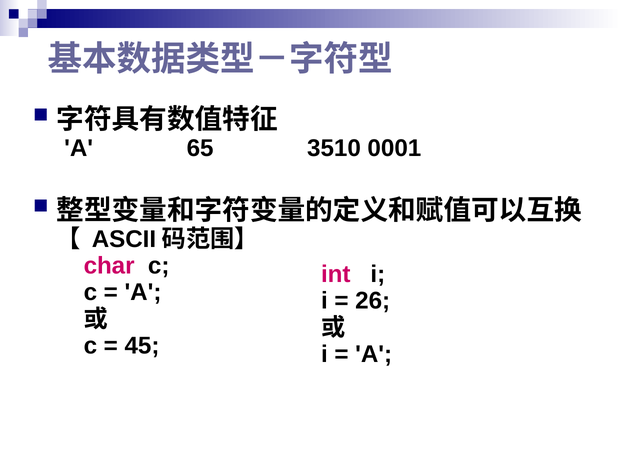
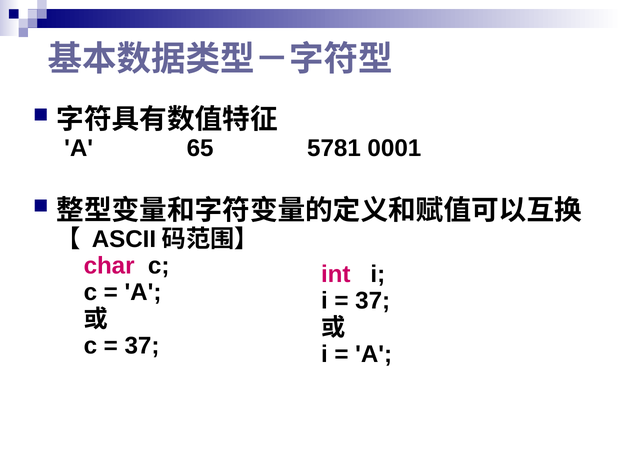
3510: 3510 -> 5781 (334, 148)
26: 26 -> 37 (373, 301)
45: 45 -> 37 (142, 346)
